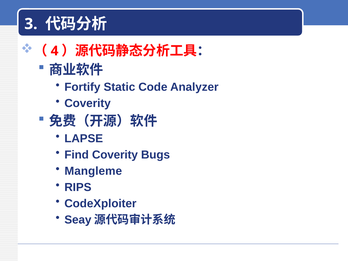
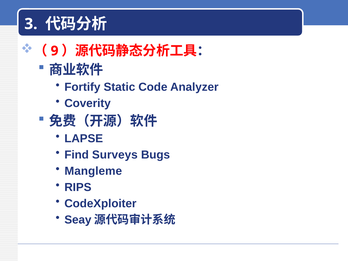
4: 4 -> 9 (55, 51)
Find Coverity: Coverity -> Surveys (115, 155)
